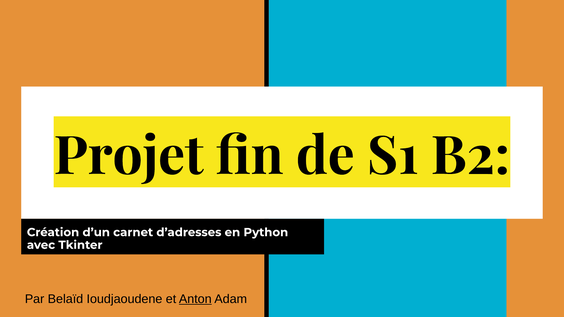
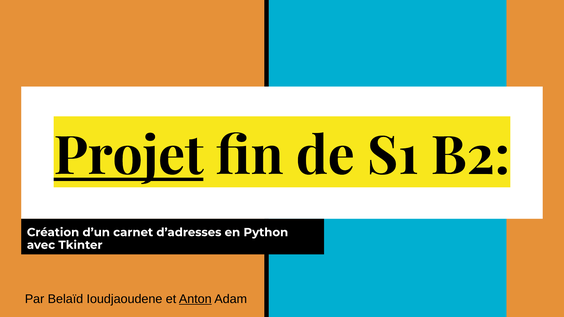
Projet underline: none -> present (129, 157)
